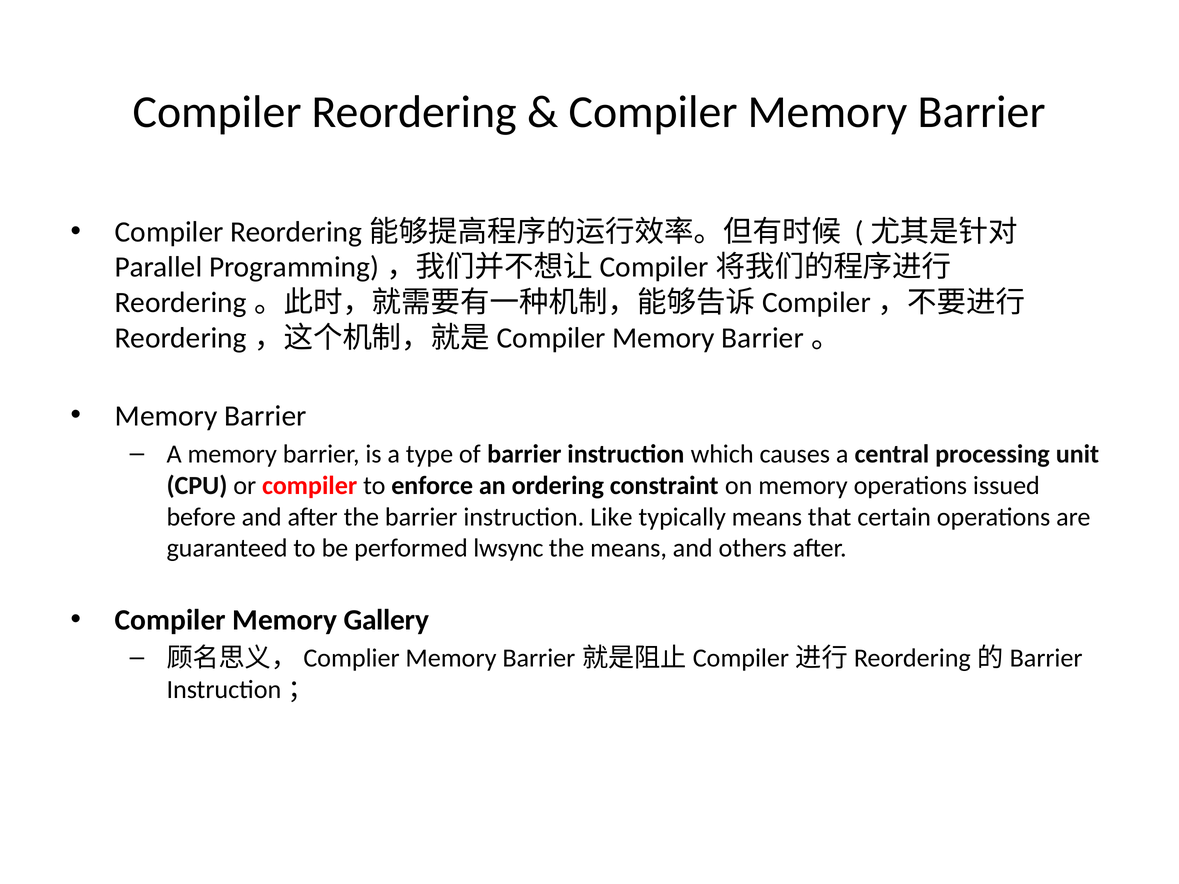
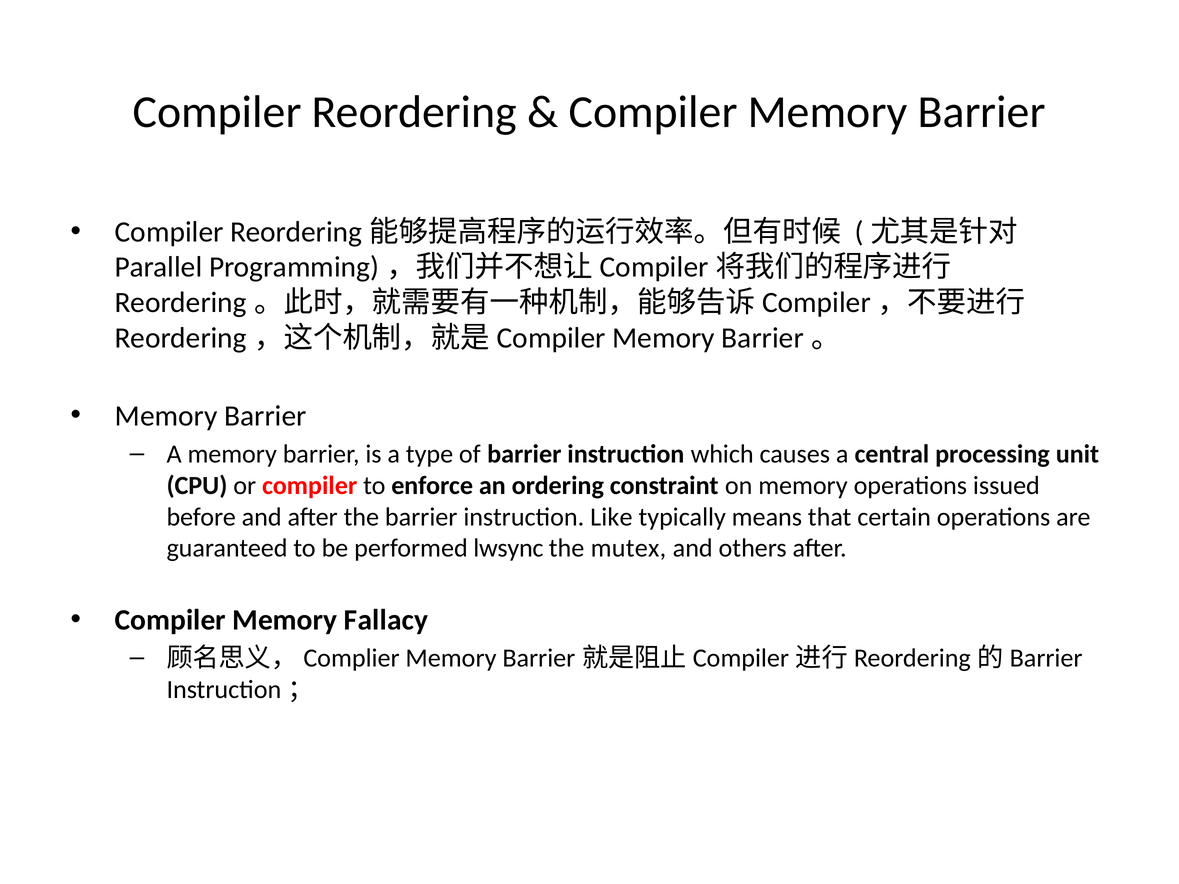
the means: means -> mutex (628, 548)
Gallery: Gallery -> Fallacy (386, 620)
